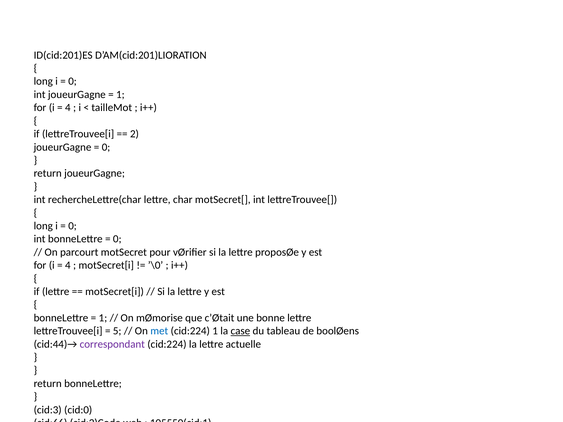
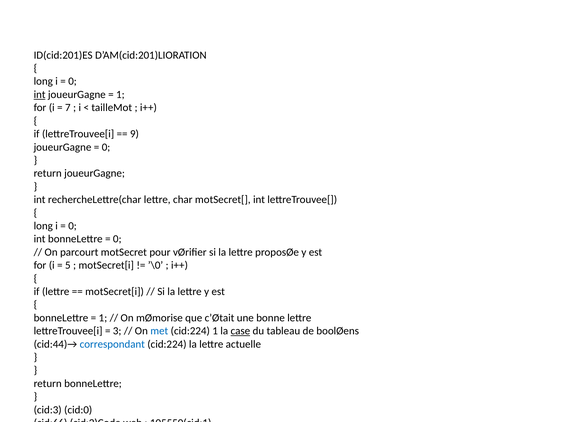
int underline: none -> present (40, 95)
4: 4 -> 7 (68, 108)
2: 2 -> 9 (134, 134)
4: 4 -> 5 (68, 265)
5: 5 -> 3 (117, 331)
correspondant colour: purple -> blue (112, 344)
